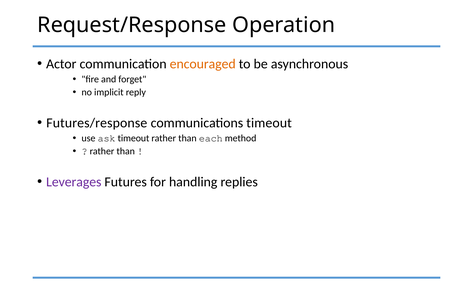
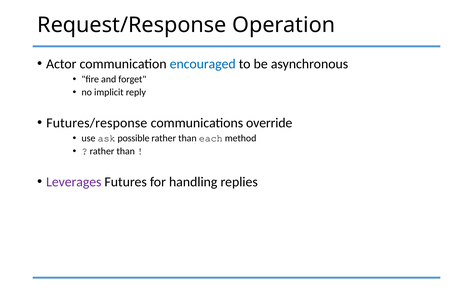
encouraged colour: orange -> blue (203, 64)
communications timeout: timeout -> override (269, 123)
ask timeout: timeout -> possible (134, 138)
